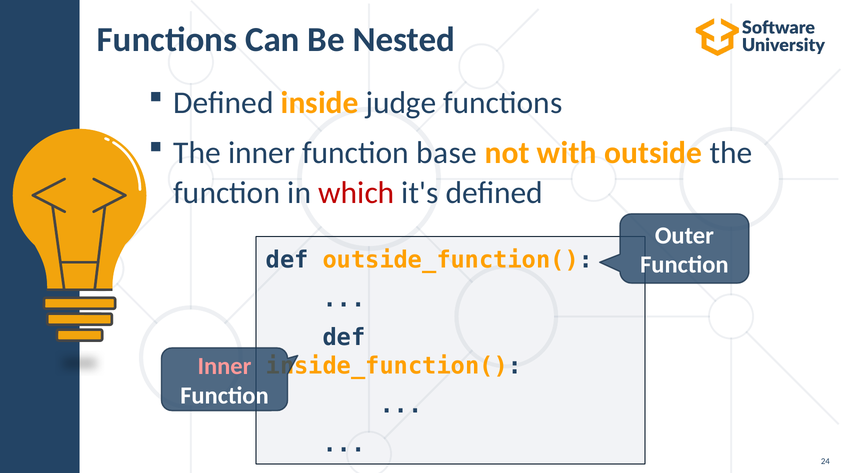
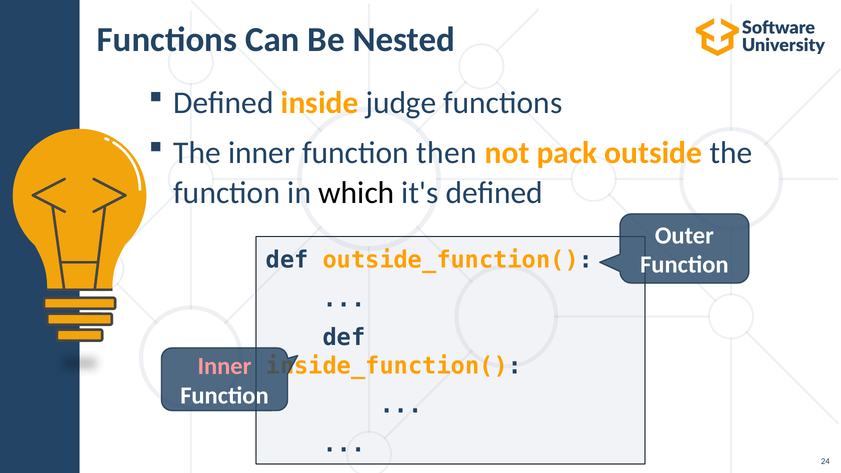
base: base -> then (447, 153)
with: with -> pack (567, 153)
which colour: red -> black (356, 193)
